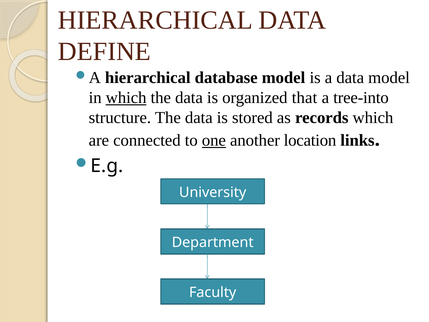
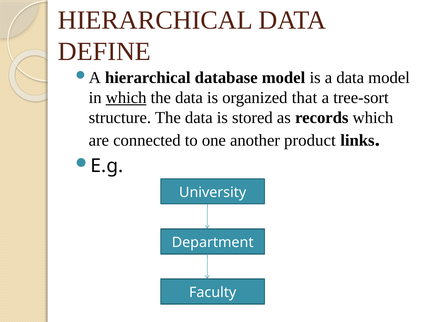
tree-into: tree-into -> tree-sort (361, 98)
one underline: present -> none (214, 140)
location: location -> product (310, 140)
